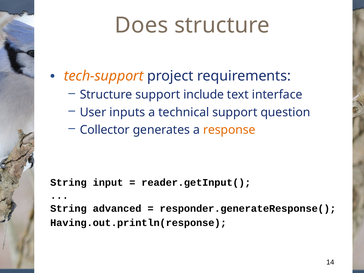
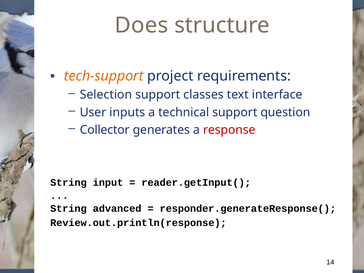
Structure: Structure -> Selection (106, 95)
include: include -> classes (204, 95)
response colour: orange -> red (229, 130)
Having.out.println(response: Having.out.println(response -> Review.out.println(response (138, 223)
